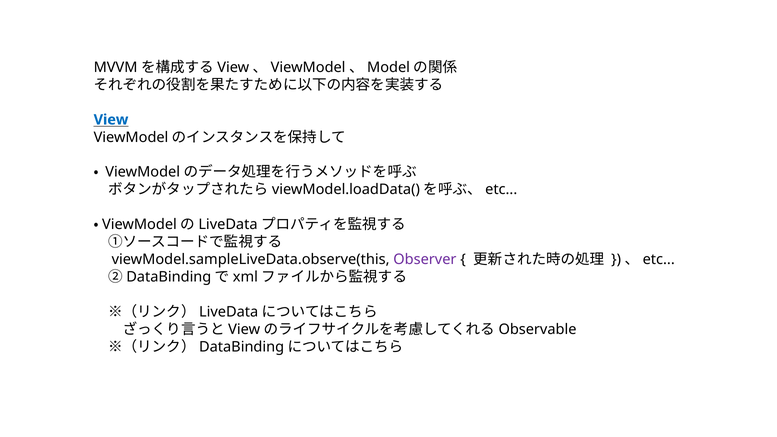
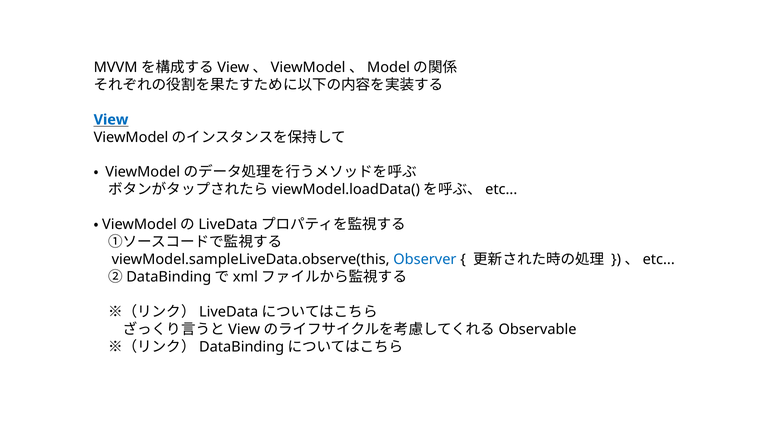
Observer colour: purple -> blue (425, 260)
